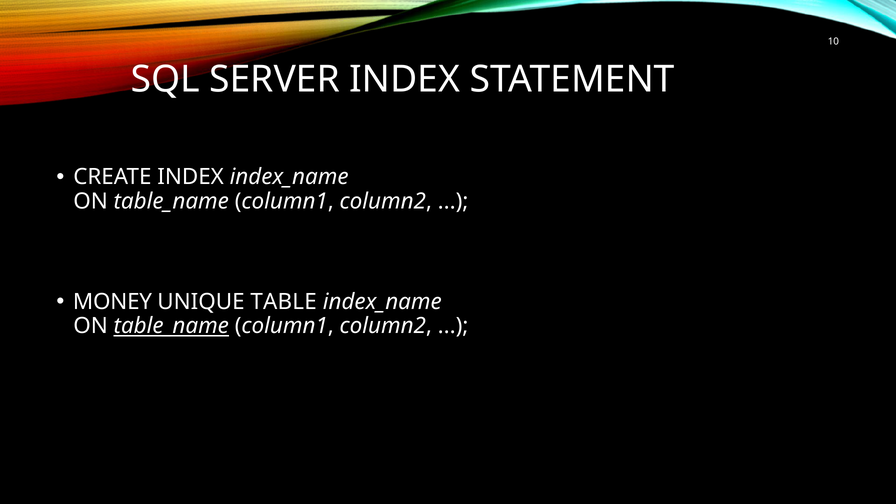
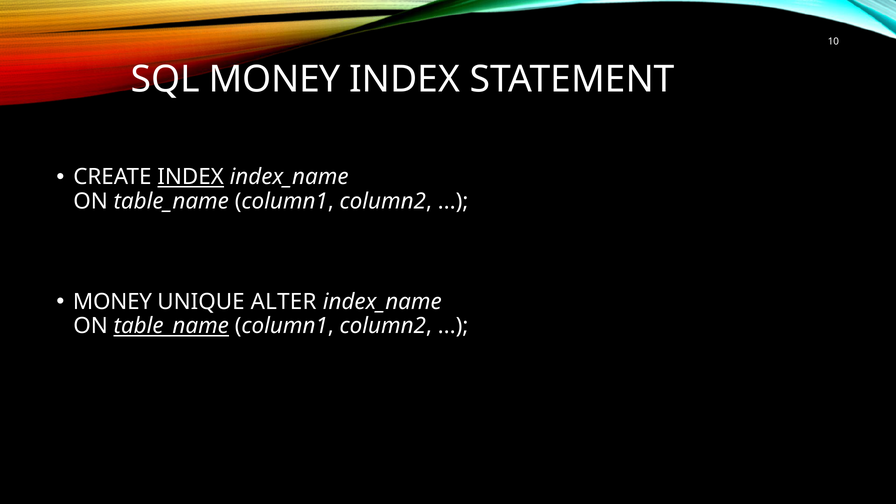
SQL SERVER: SERVER -> MONEY (275, 79)
INDEX underline: none -> present (191, 177)
TABLE: TABLE -> ALTER (284, 302)
